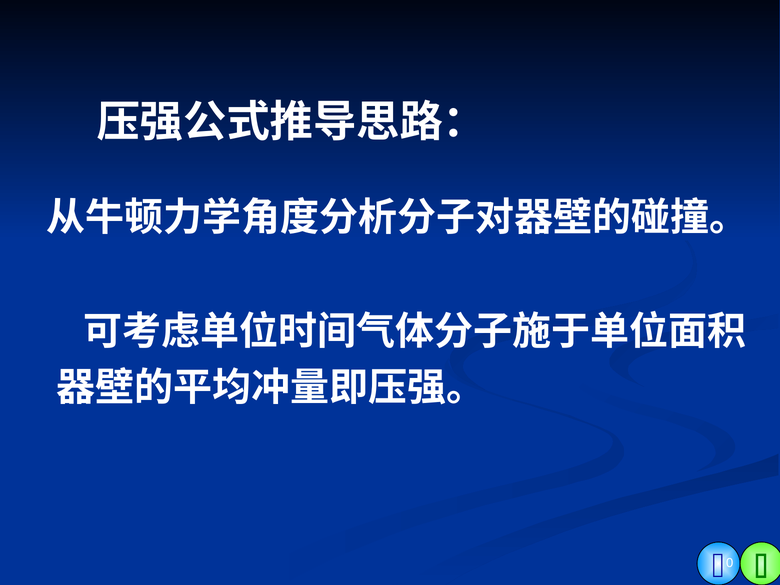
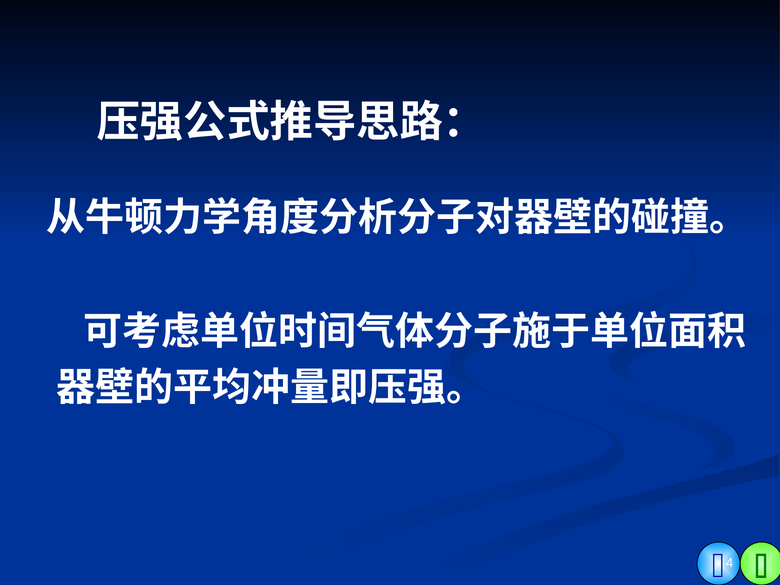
0: 0 -> 4 (730, 563)
